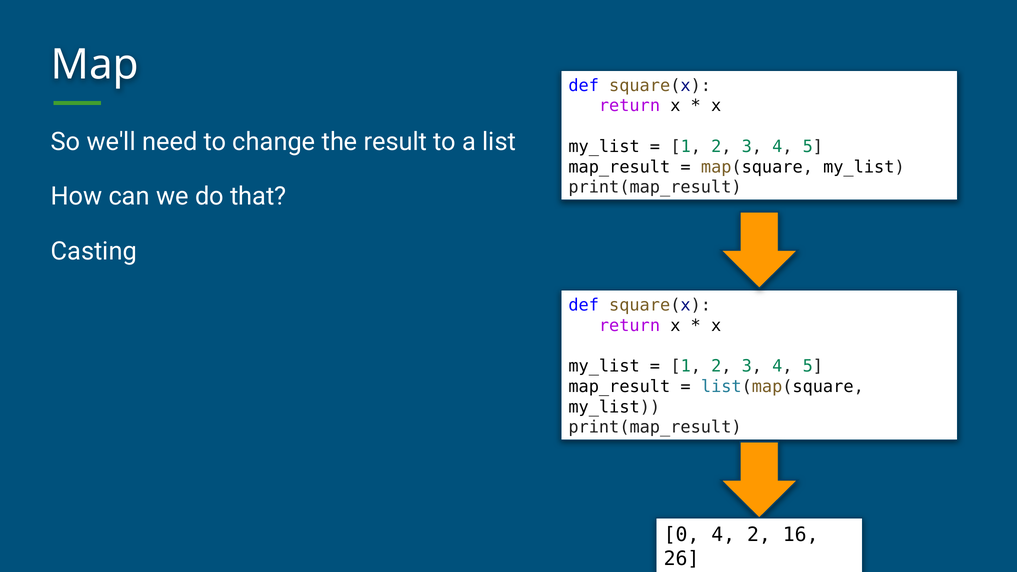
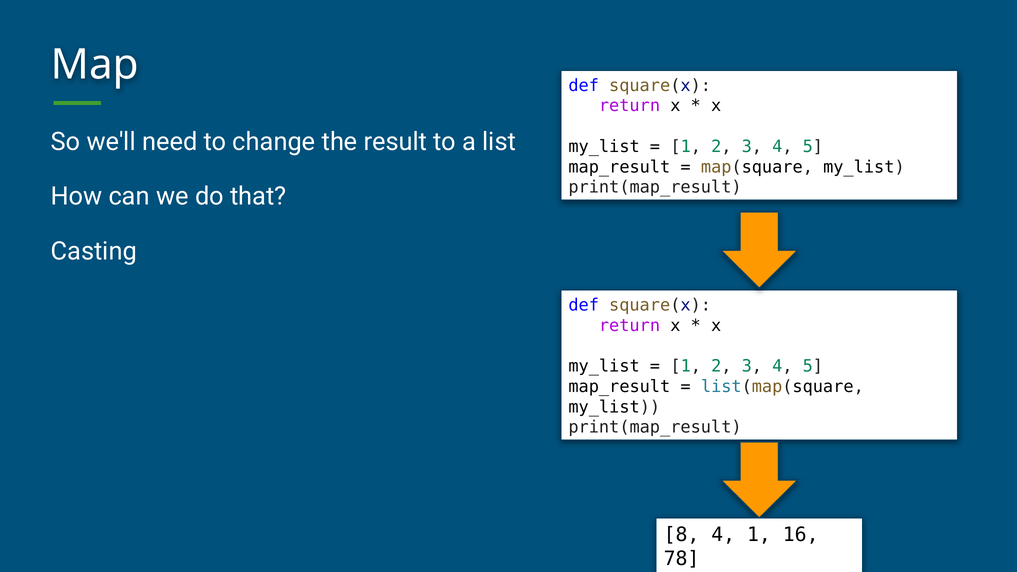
0: 0 -> 8 (681, 535)
4 2: 2 -> 1 (759, 535)
26: 26 -> 78 (681, 559)
